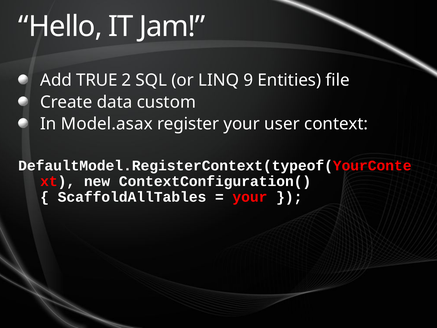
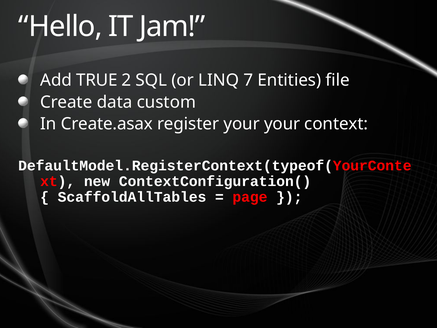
9: 9 -> 7 (248, 80)
Model.asax: Model.asax -> Create.asax (107, 124)
your user: user -> your (282, 124)
your: your -> page (250, 197)
